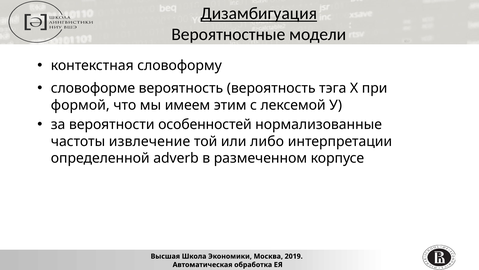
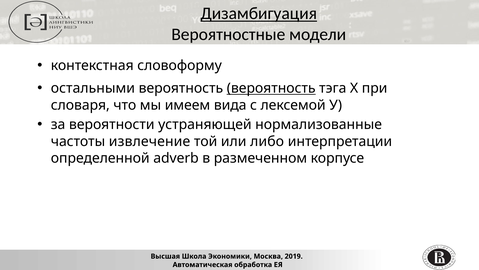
словоформе: словоформе -> остальными (93, 88)
вероятность underline: none -> present (271, 88)
формой: формой -> словаря (80, 105)
этим: этим -> вида (230, 105)
особенностей: особенностей -> устраняющей (205, 124)
